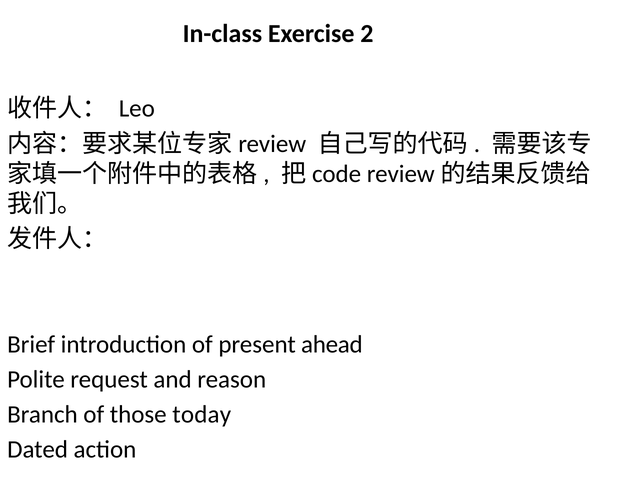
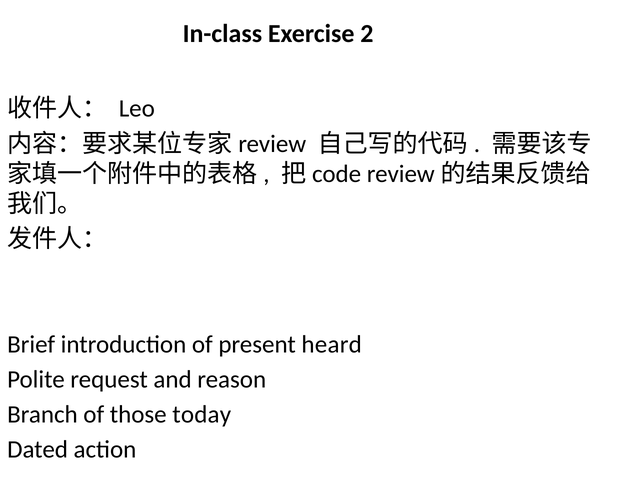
ahead: ahead -> heard (332, 344)
